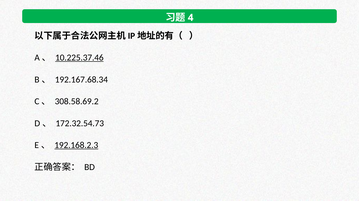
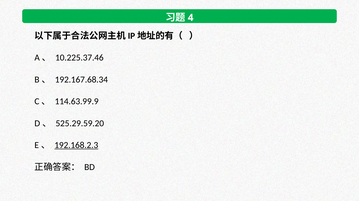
10.225.37.46 underline: present -> none (79, 58)
308.58.69.2: 308.58.69.2 -> 114.63.99.9 (77, 101)
172.32.54.73: 172.32.54.73 -> 525.29.59.20 (80, 123)
